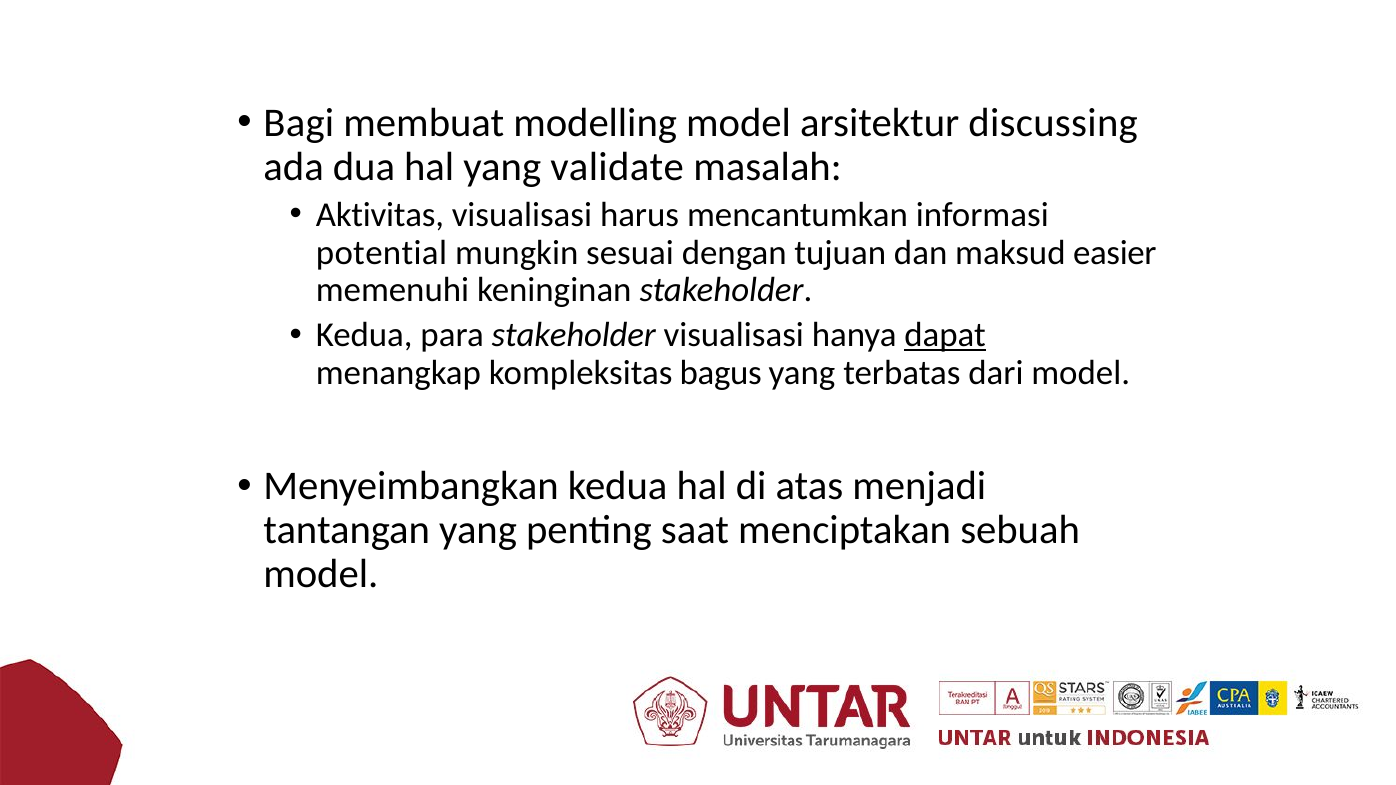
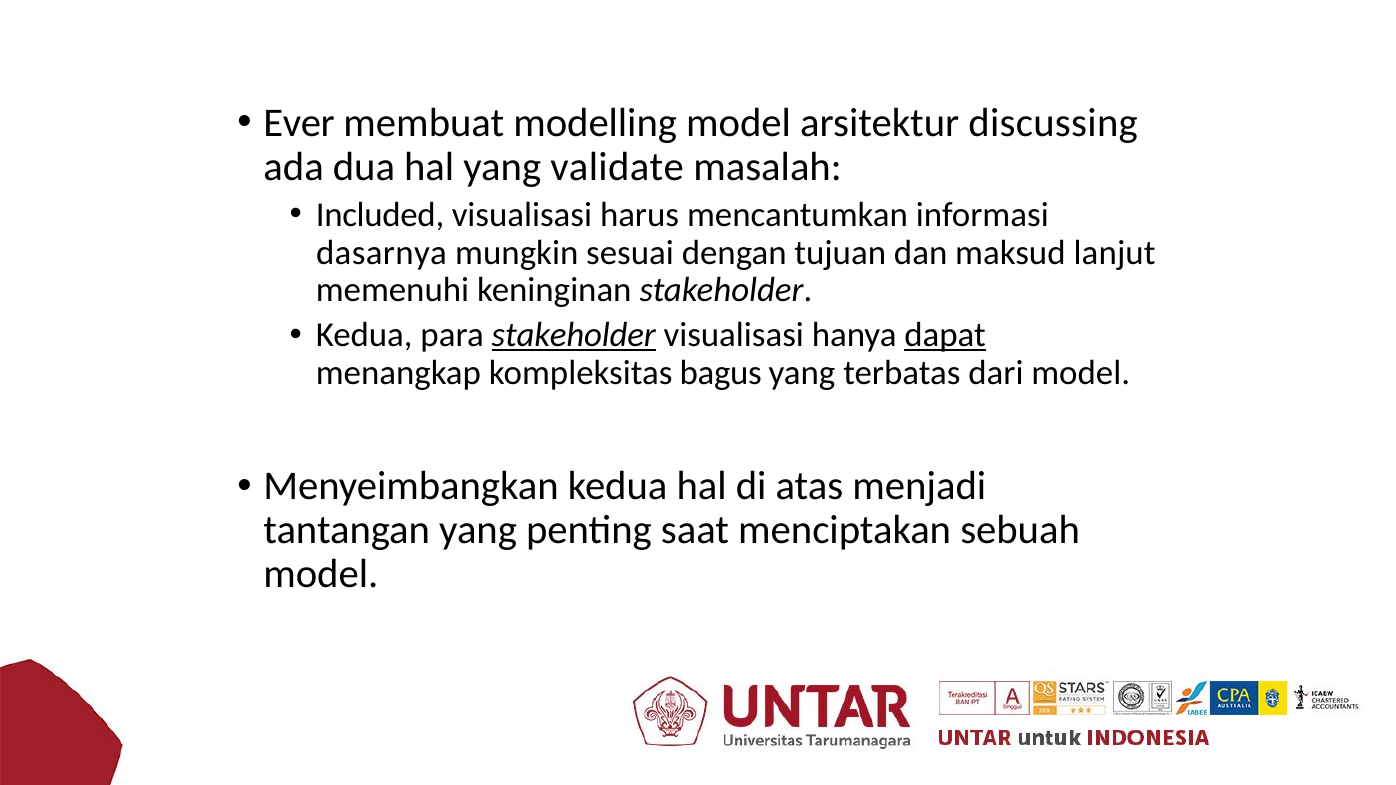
Bagi: Bagi -> Ever (299, 123)
Aktivitas: Aktivitas -> Included (380, 215)
potential: potential -> dasarnya (381, 253)
easier: easier -> lanjut (1115, 253)
stakeholder underline: none -> present (574, 335)
